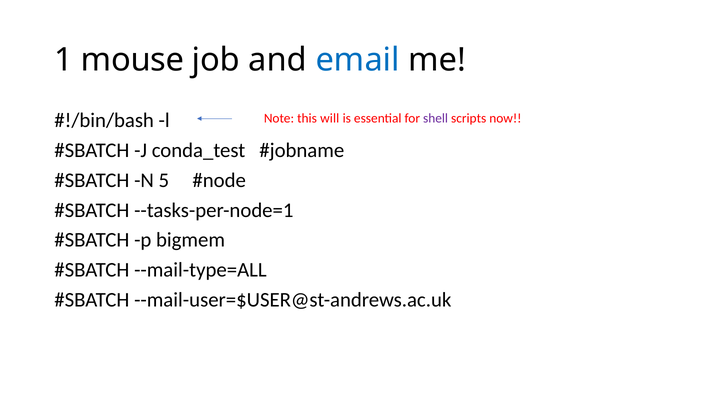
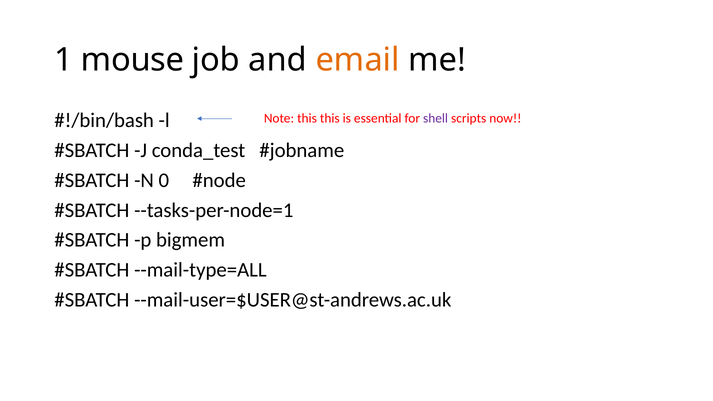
email colour: blue -> orange (358, 60)
this will: will -> this (330, 118)
5: 5 -> 0 (164, 180)
